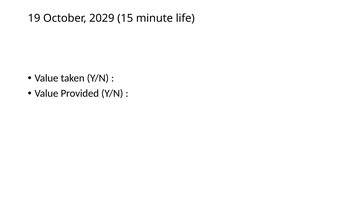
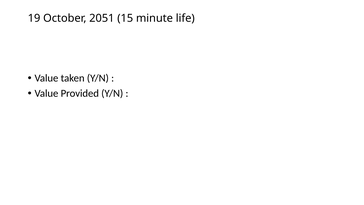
2029: 2029 -> 2051 (102, 18)
